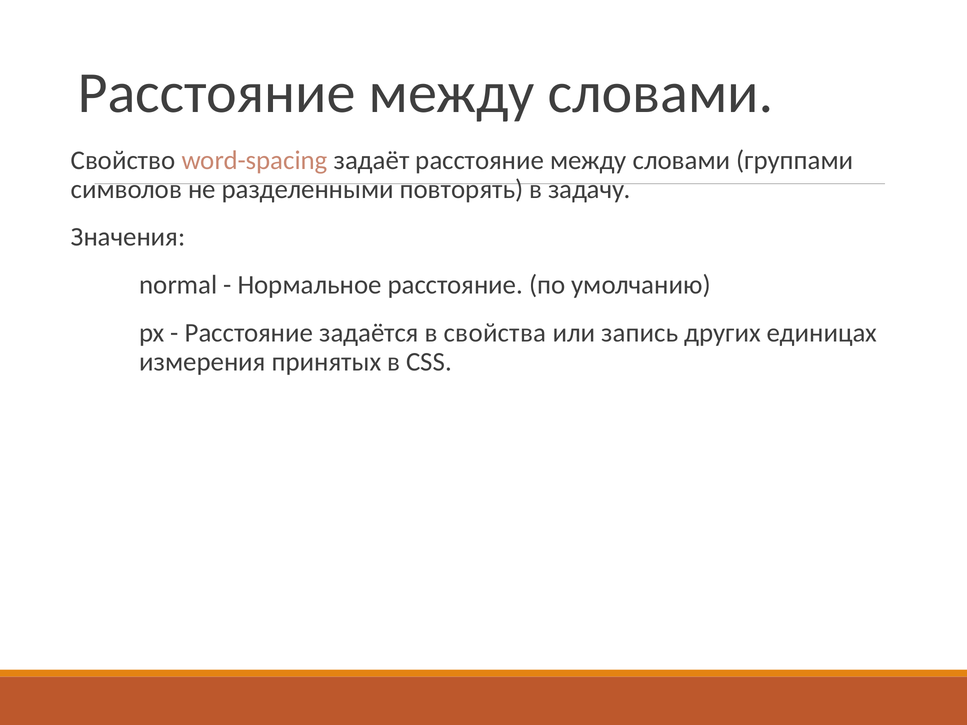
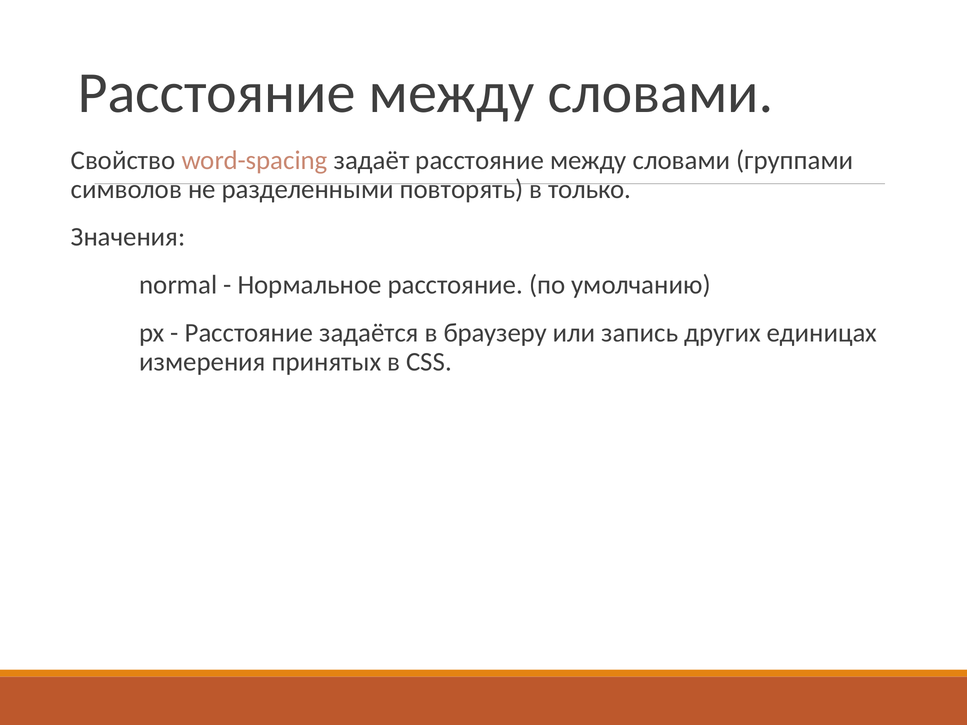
задачу: задачу -> только (590, 189)
свойства: свойства -> браузеру (495, 333)
